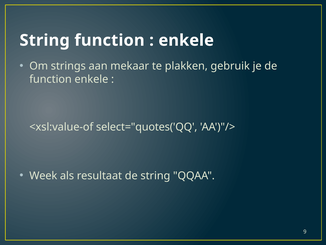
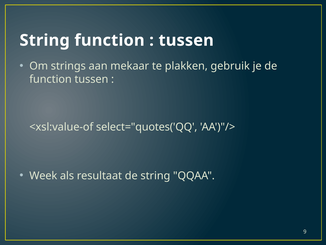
enkele: enkele -> tussen (186, 40)
function enkele: enkele -> tussen (91, 79)
